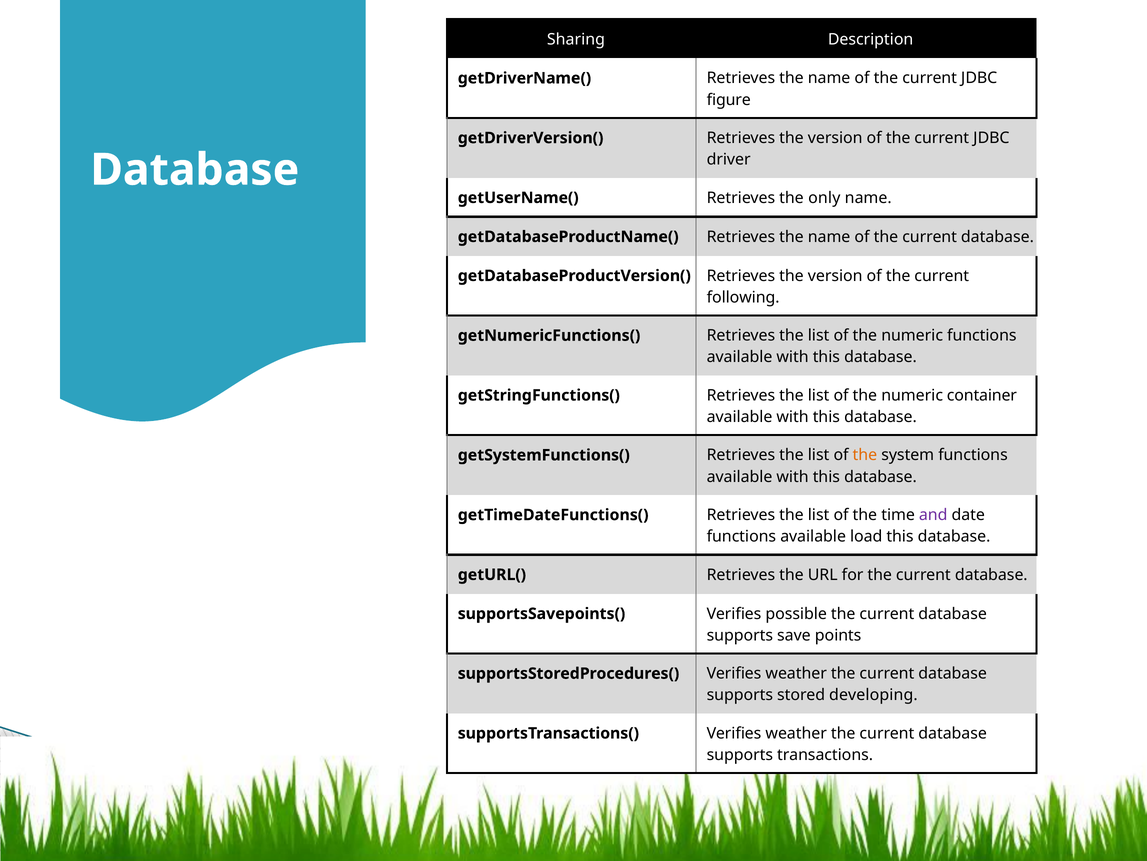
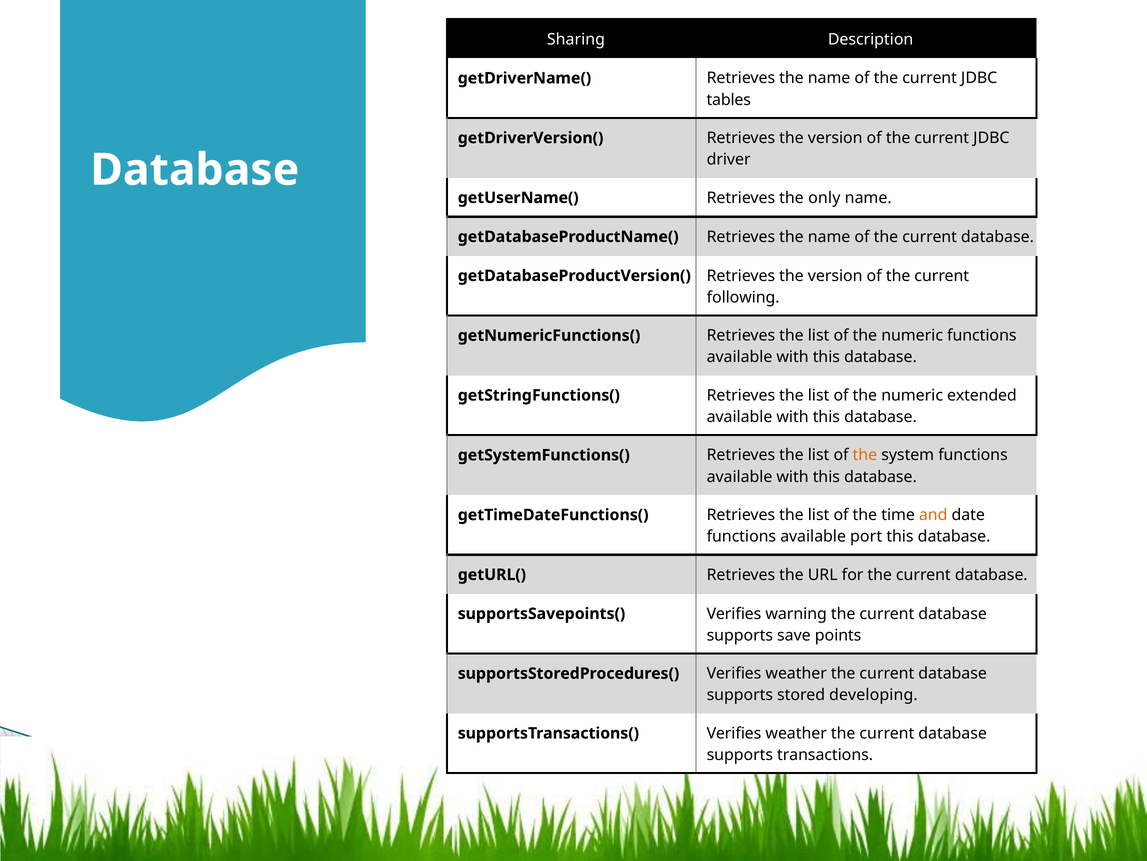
figure: figure -> tables (729, 100)
container: container -> extended (982, 395)
and colour: purple -> orange (933, 515)
load: load -> port (866, 536)
possible: possible -> warning (796, 613)
